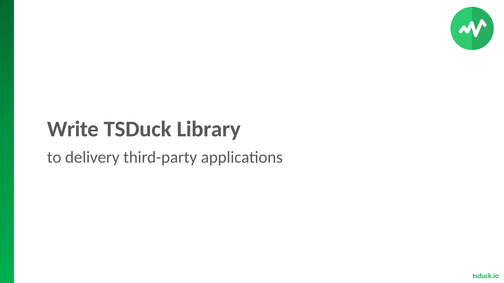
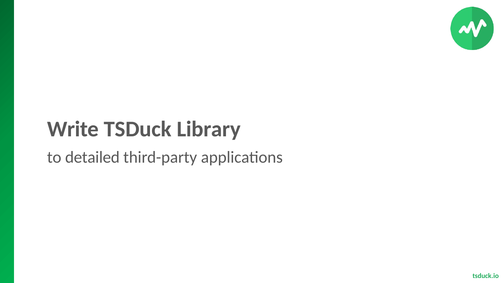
delivery: delivery -> detailed (92, 158)
